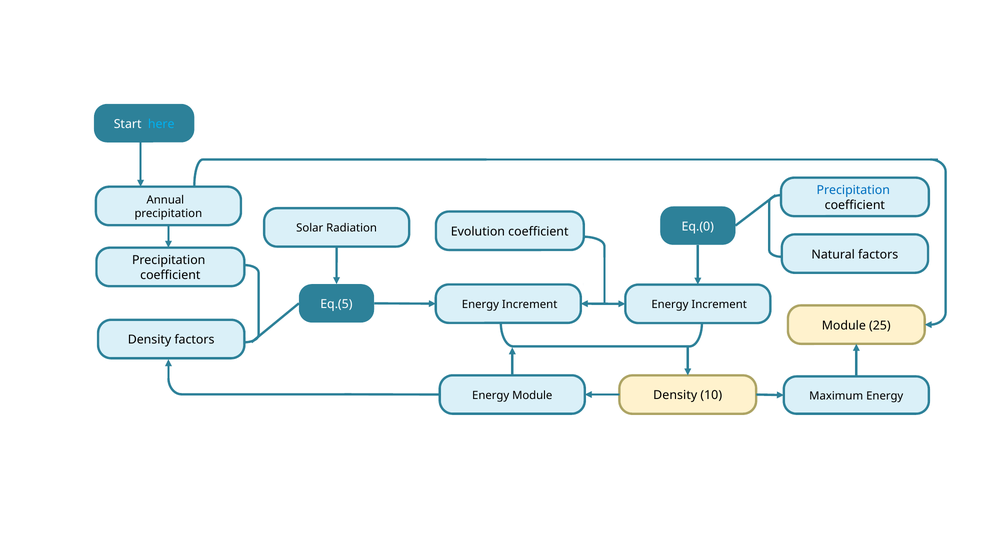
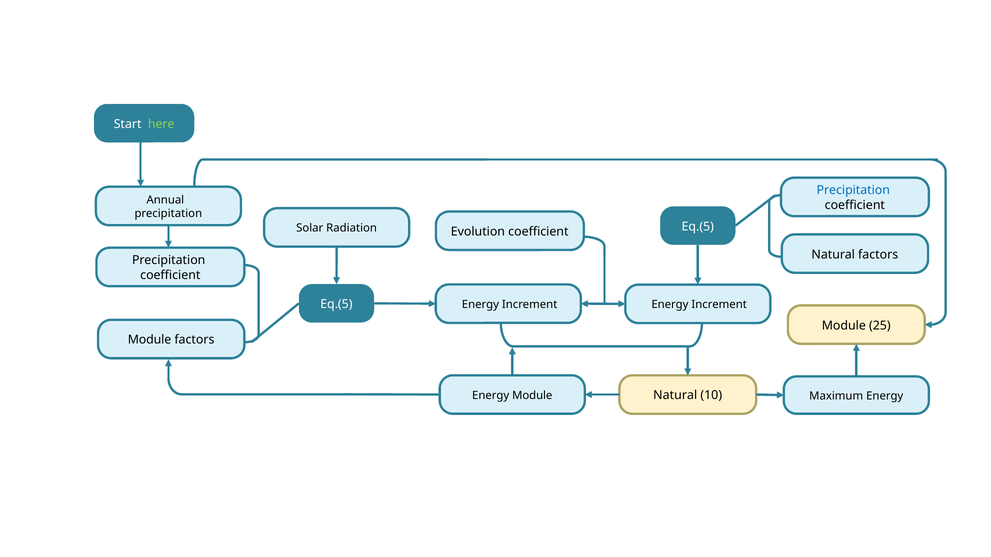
here colour: light blue -> light green (161, 124)
Eq.(0: Eq.(0 -> Eq.(5 (698, 227)
Density: Density -> Module (150, 340)
Density: Density -> Natural (675, 396)
